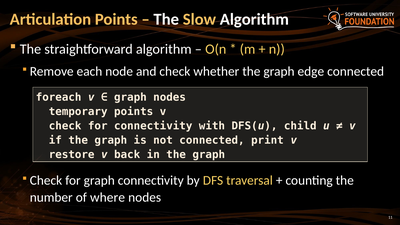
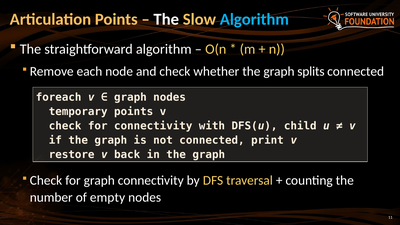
Algorithm colour: white -> light blue (254, 19)
edge: edge -> splits (311, 72)
where: where -> empty (108, 197)
